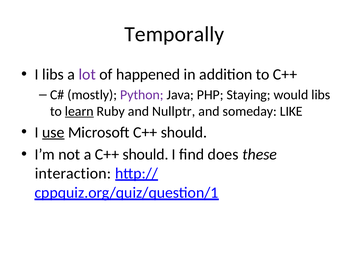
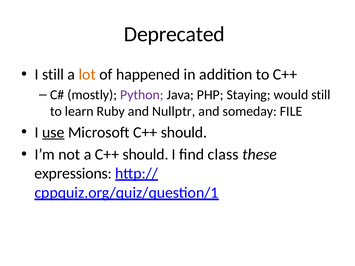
Temporally: Temporally -> Deprecated (174, 34)
I libs: libs -> still (53, 74)
lot colour: purple -> orange (87, 74)
would libs: libs -> still (321, 95)
learn underline: present -> none (79, 111)
LIKE: LIKE -> FILE (291, 111)
does: does -> class (223, 155)
interaction: interaction -> expressions (73, 173)
